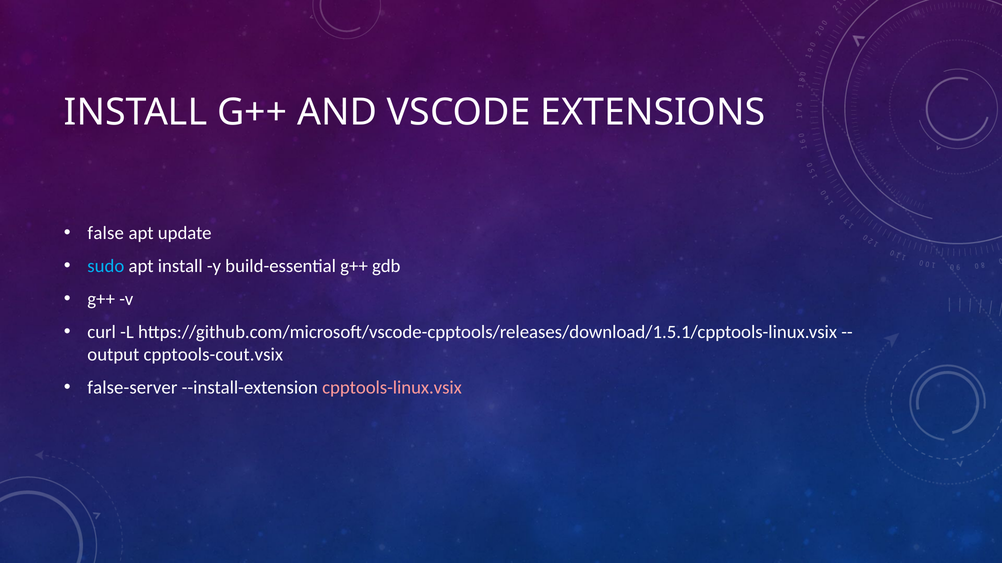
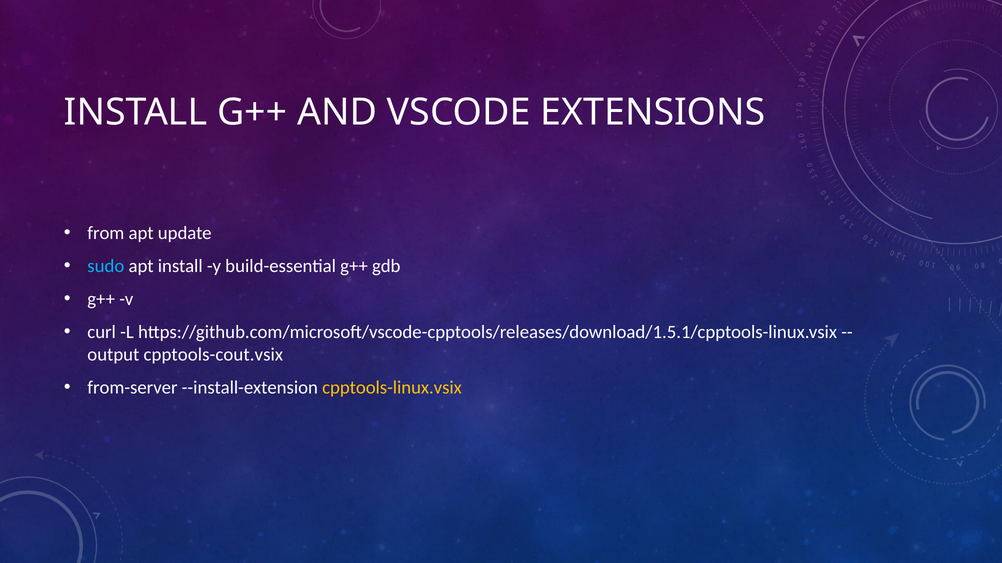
false: false -> from (106, 234)
false-server: false-server -> from-server (132, 388)
cpptools-linux.vsix colour: pink -> yellow (392, 388)
